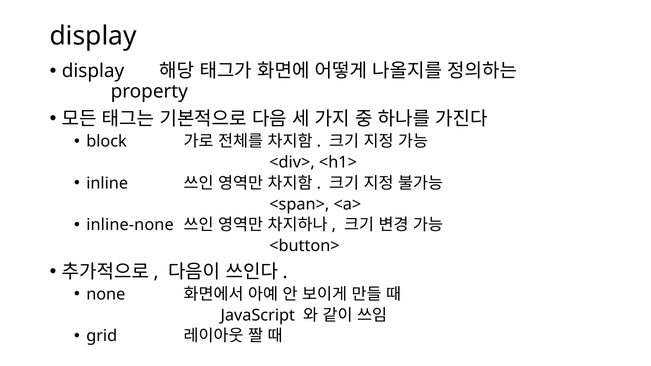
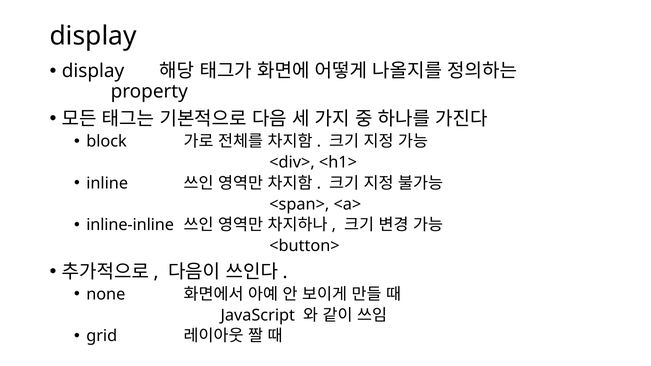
inline-none: inline-none -> inline-inline (130, 225)
